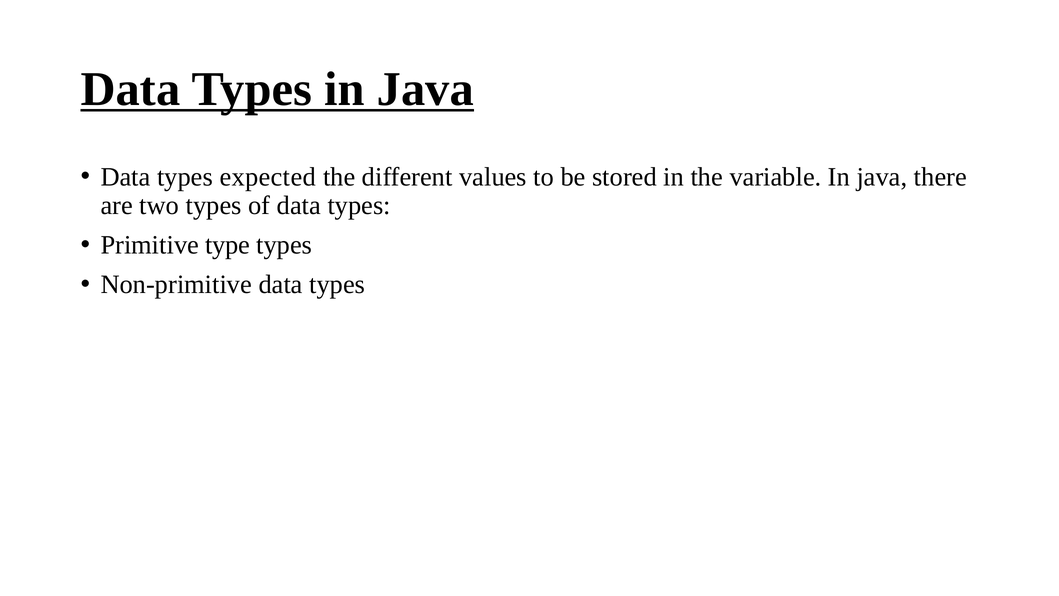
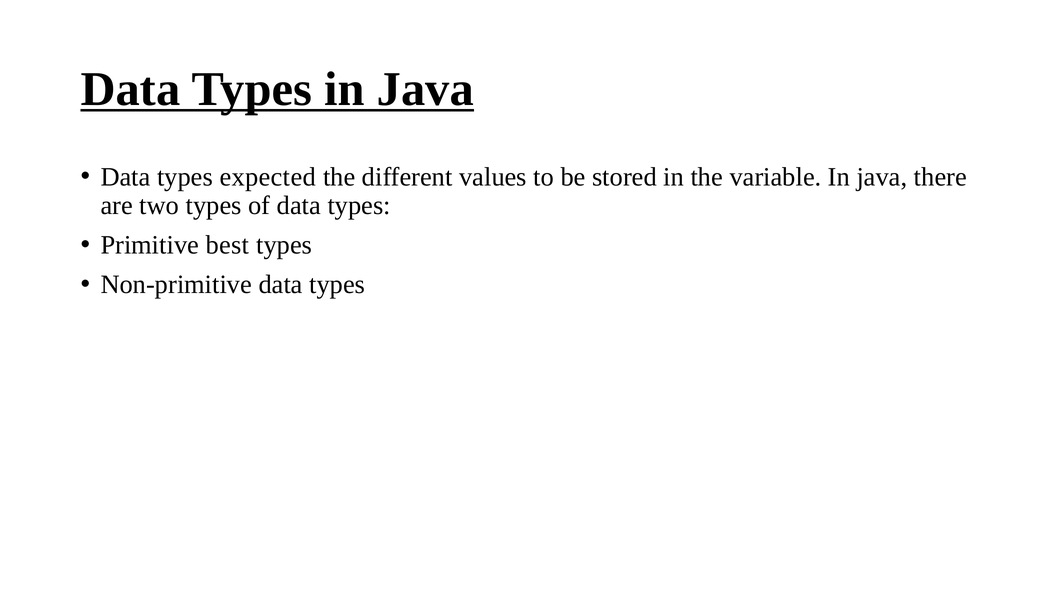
type: type -> best (227, 245)
